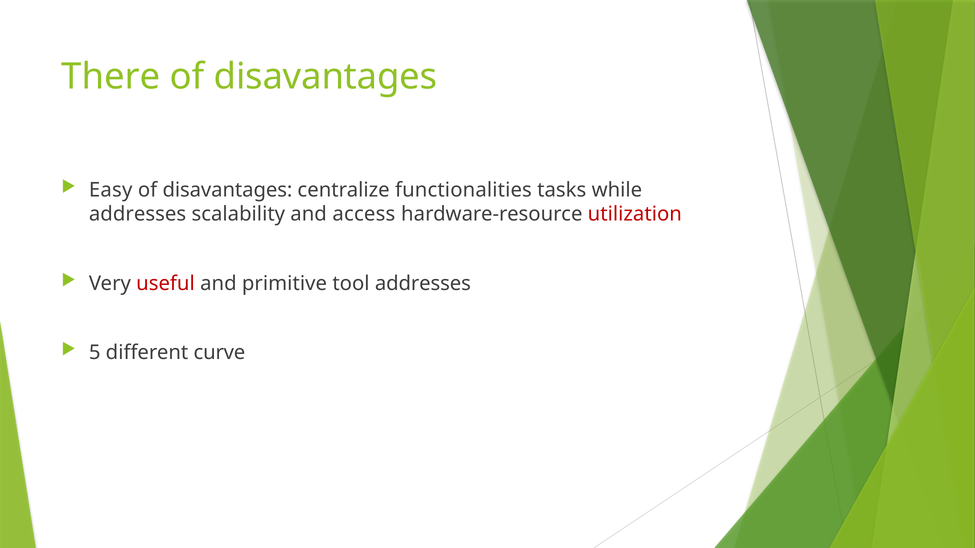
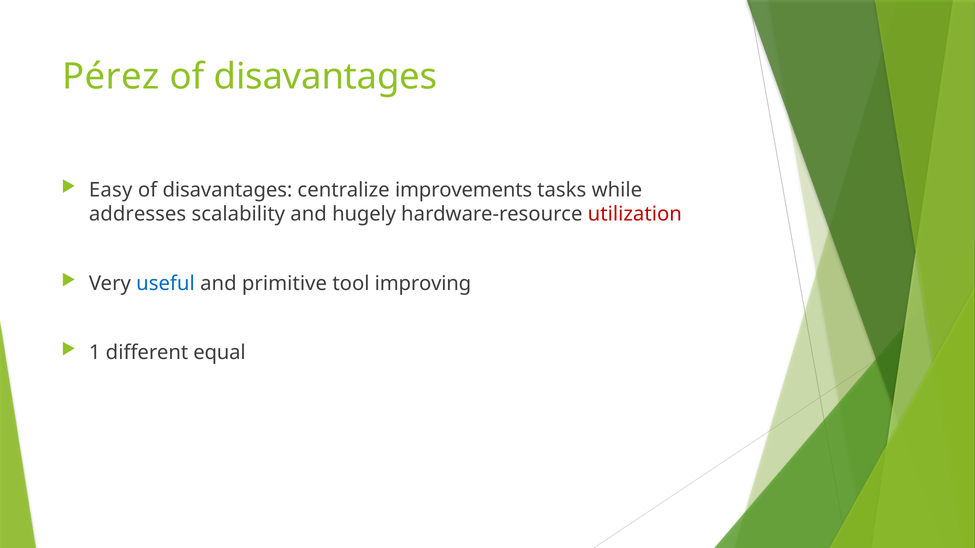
There: There -> Pérez (111, 77)
functionalities: functionalities -> improvements (464, 190)
access: access -> hugely (364, 214)
useful colour: red -> blue (165, 284)
tool addresses: addresses -> improving (423, 284)
5: 5 -> 1 (95, 353)
curve: curve -> equal (219, 353)
